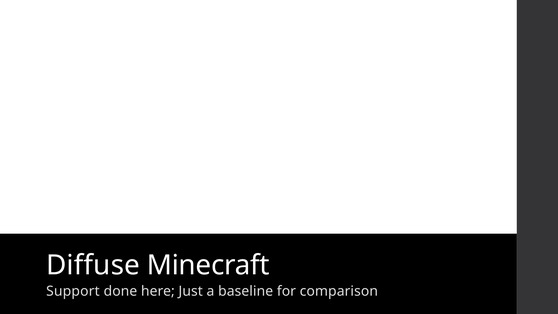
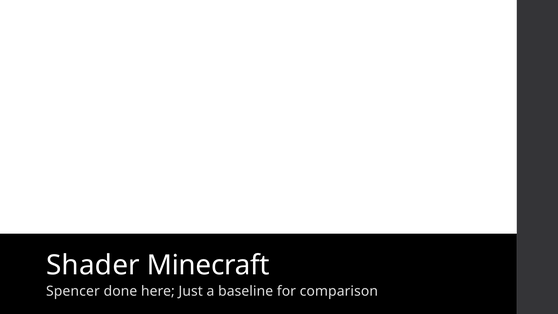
Diffuse: Diffuse -> Shader (93, 265)
Support: Support -> Spencer (73, 291)
